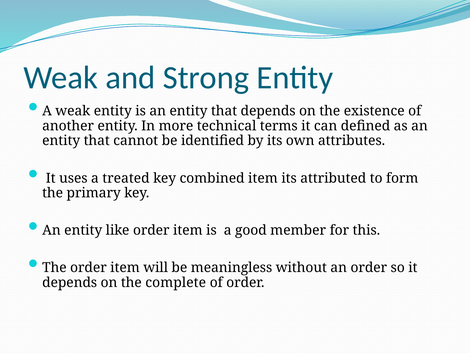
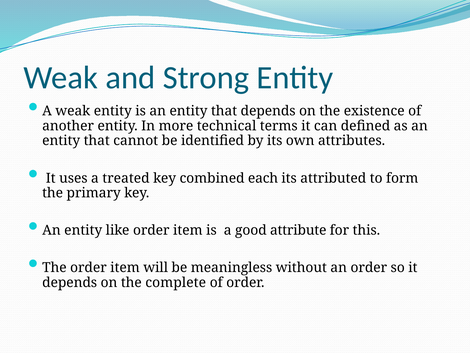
combined item: item -> each (263, 178)
member: member -> attribute (298, 230)
